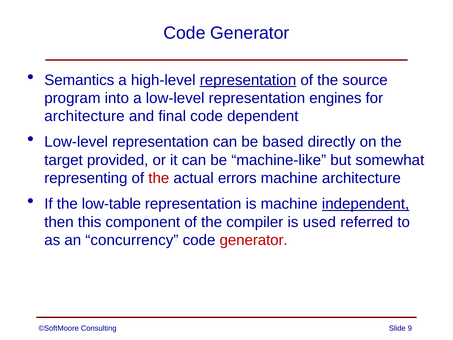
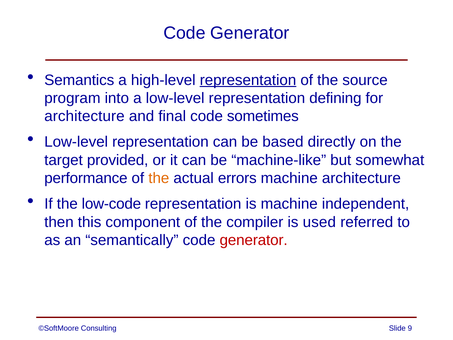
engines: engines -> defining (335, 98)
dependent: dependent -> sometimes (263, 116)
representing: representing -> performance (86, 178)
the colour: red -> orange (159, 178)
low-table: low-table -> low-code (111, 204)
independent underline: present -> none (366, 204)
concurrency: concurrency -> semantically (132, 240)
